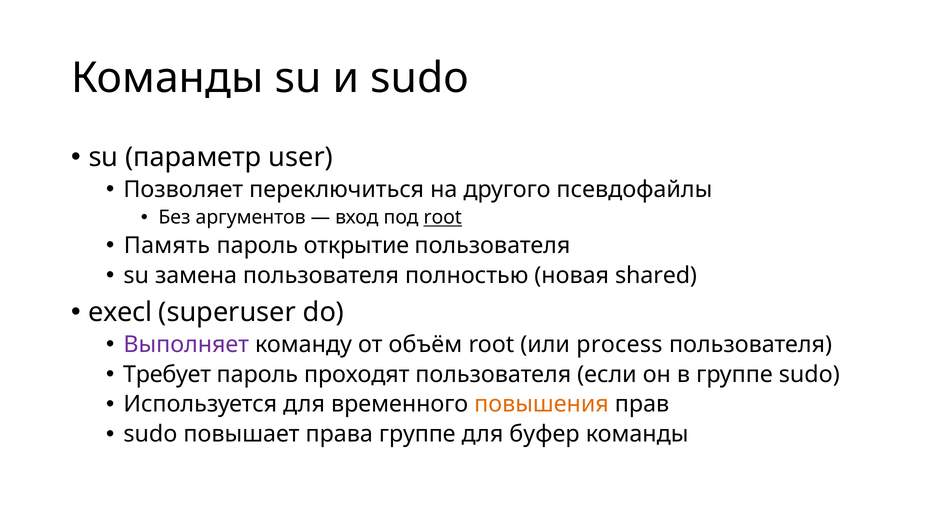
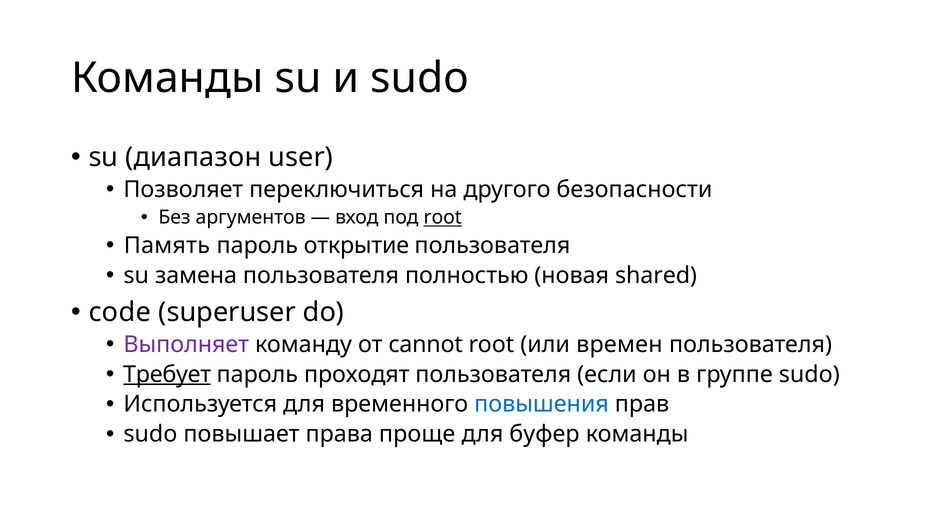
параметр: параметр -> диапазон (193, 158)
псевдофайлы: псевдофайлы -> безопасности (634, 190)
execl: execl -> code (120, 312)
объём: объём -> cannot (426, 345)
process: process -> времен (619, 345)
Требует underline: none -> present (167, 374)
повышения colour: orange -> blue (541, 404)
права группе: группе -> проще (417, 434)
